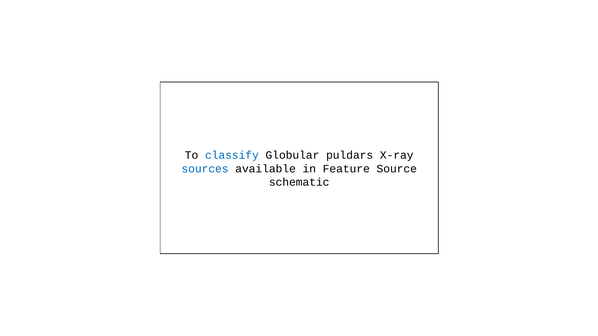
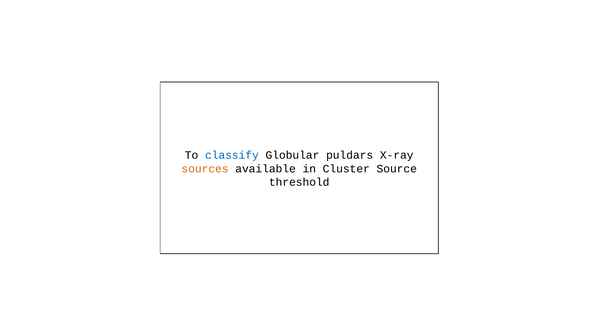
sources colour: blue -> orange (205, 169)
Feature: Feature -> Cluster (346, 169)
schematic: schematic -> threshold (299, 182)
